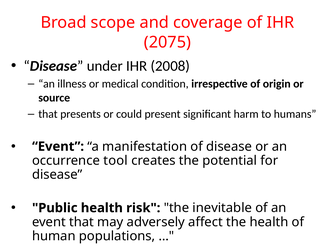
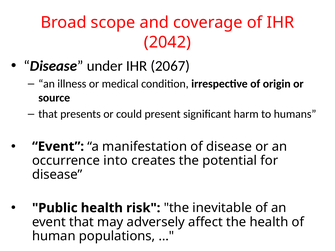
2075: 2075 -> 2042 (167, 42)
2008: 2008 -> 2067 (170, 66)
tool: tool -> into (116, 161)
